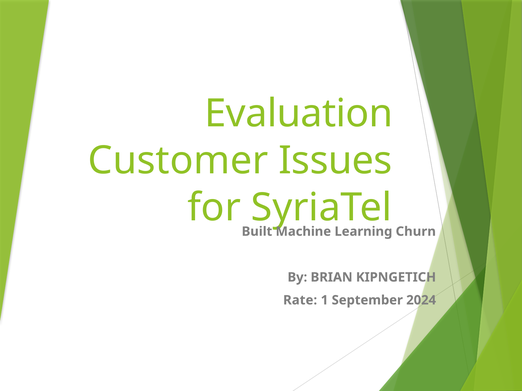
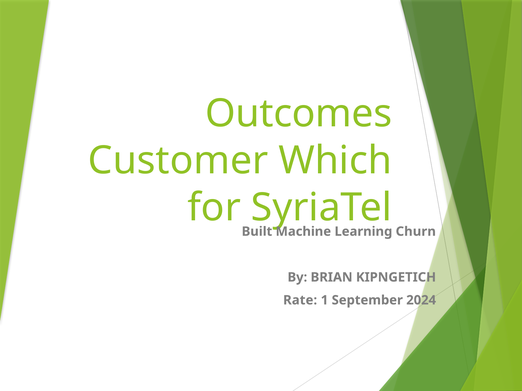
Evaluation: Evaluation -> Outcomes (299, 114)
Issues: Issues -> Which (335, 161)
